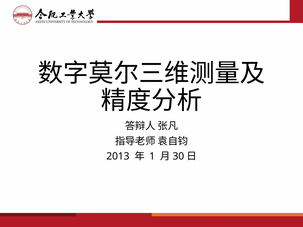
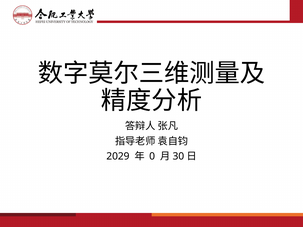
2013: 2013 -> 2029 (118, 157)
1: 1 -> 0 (152, 157)
